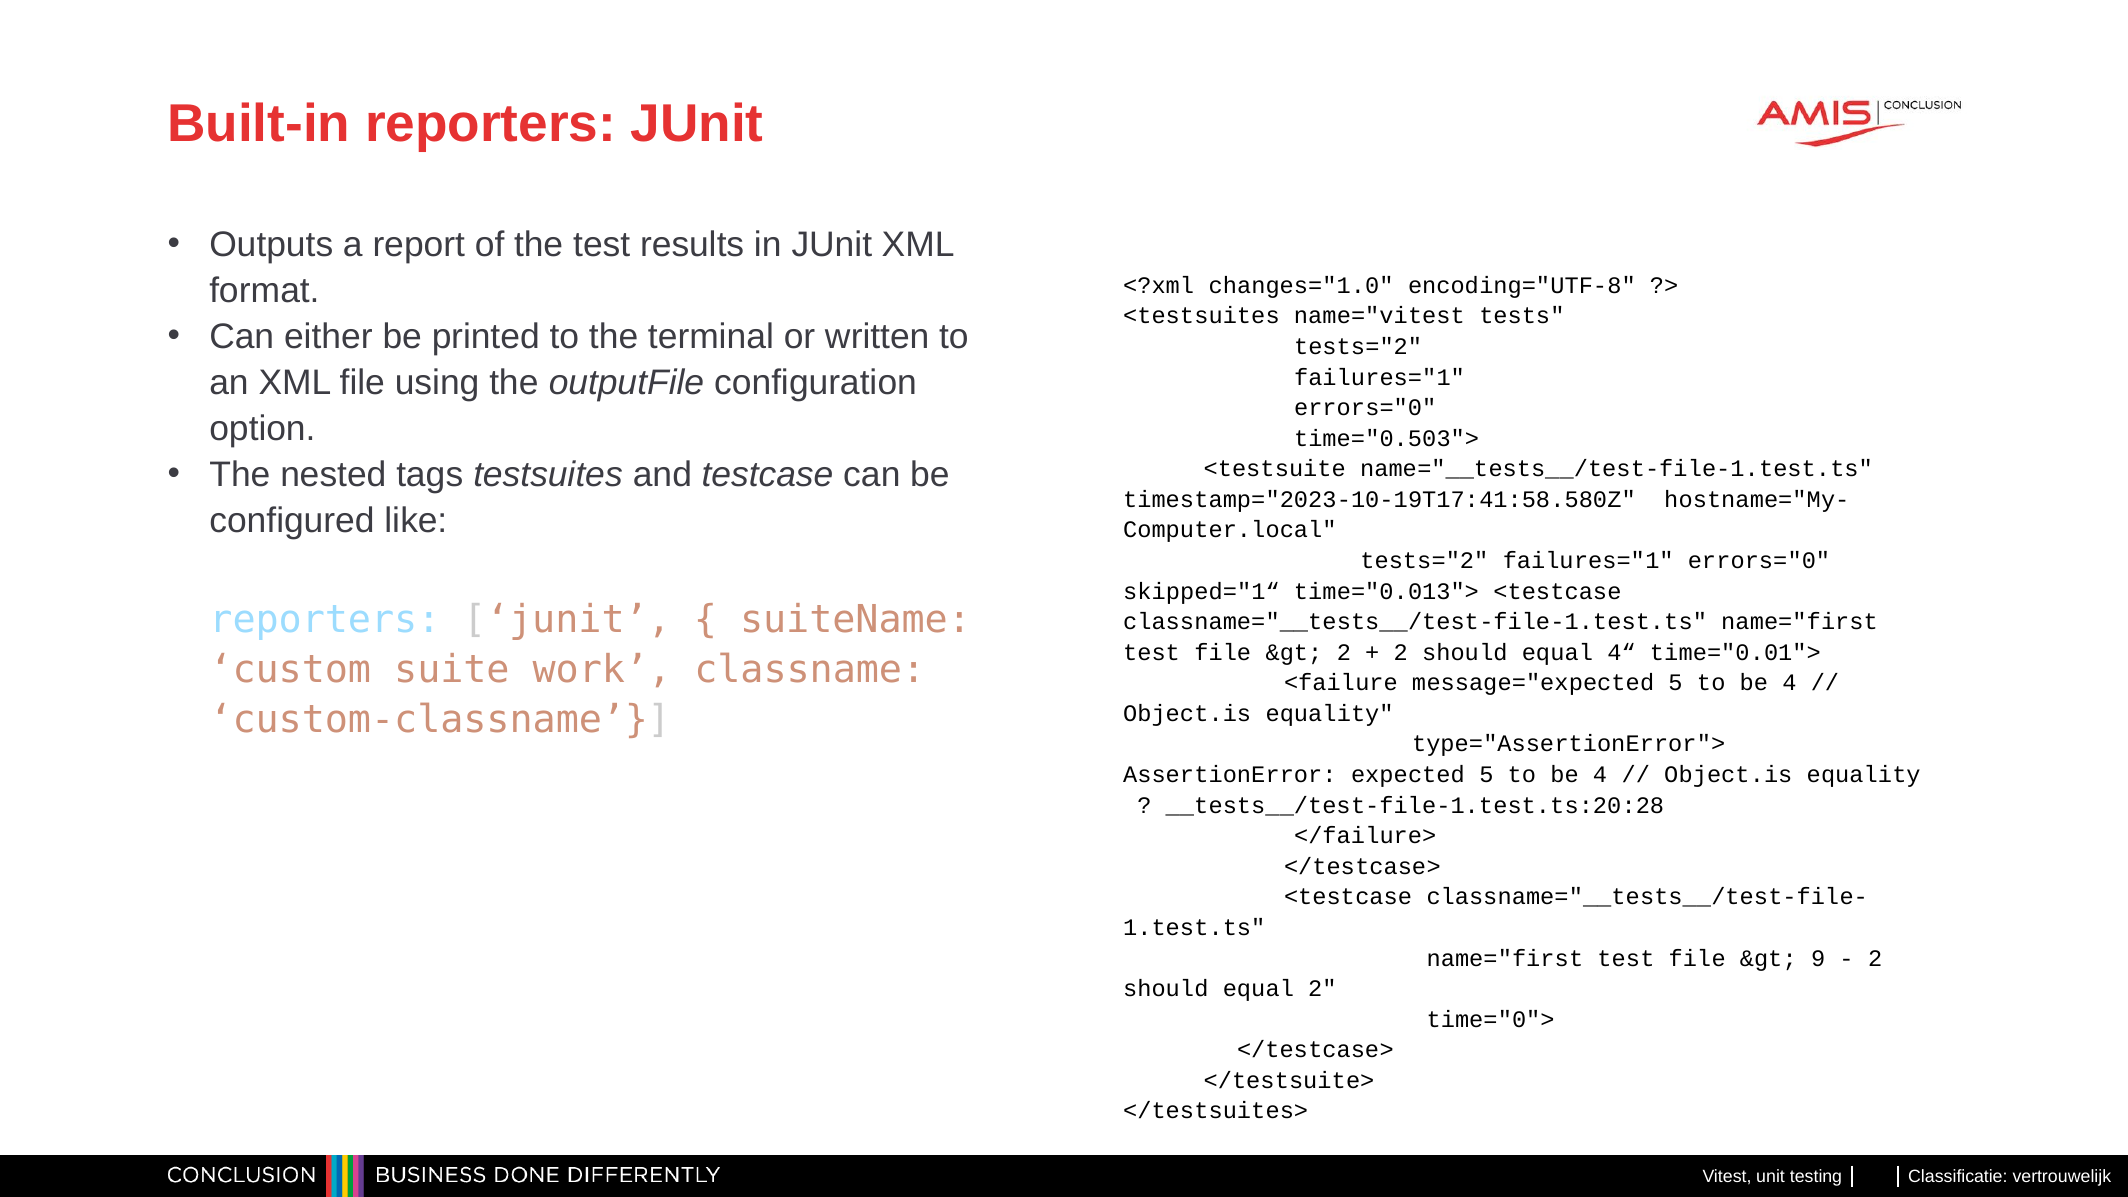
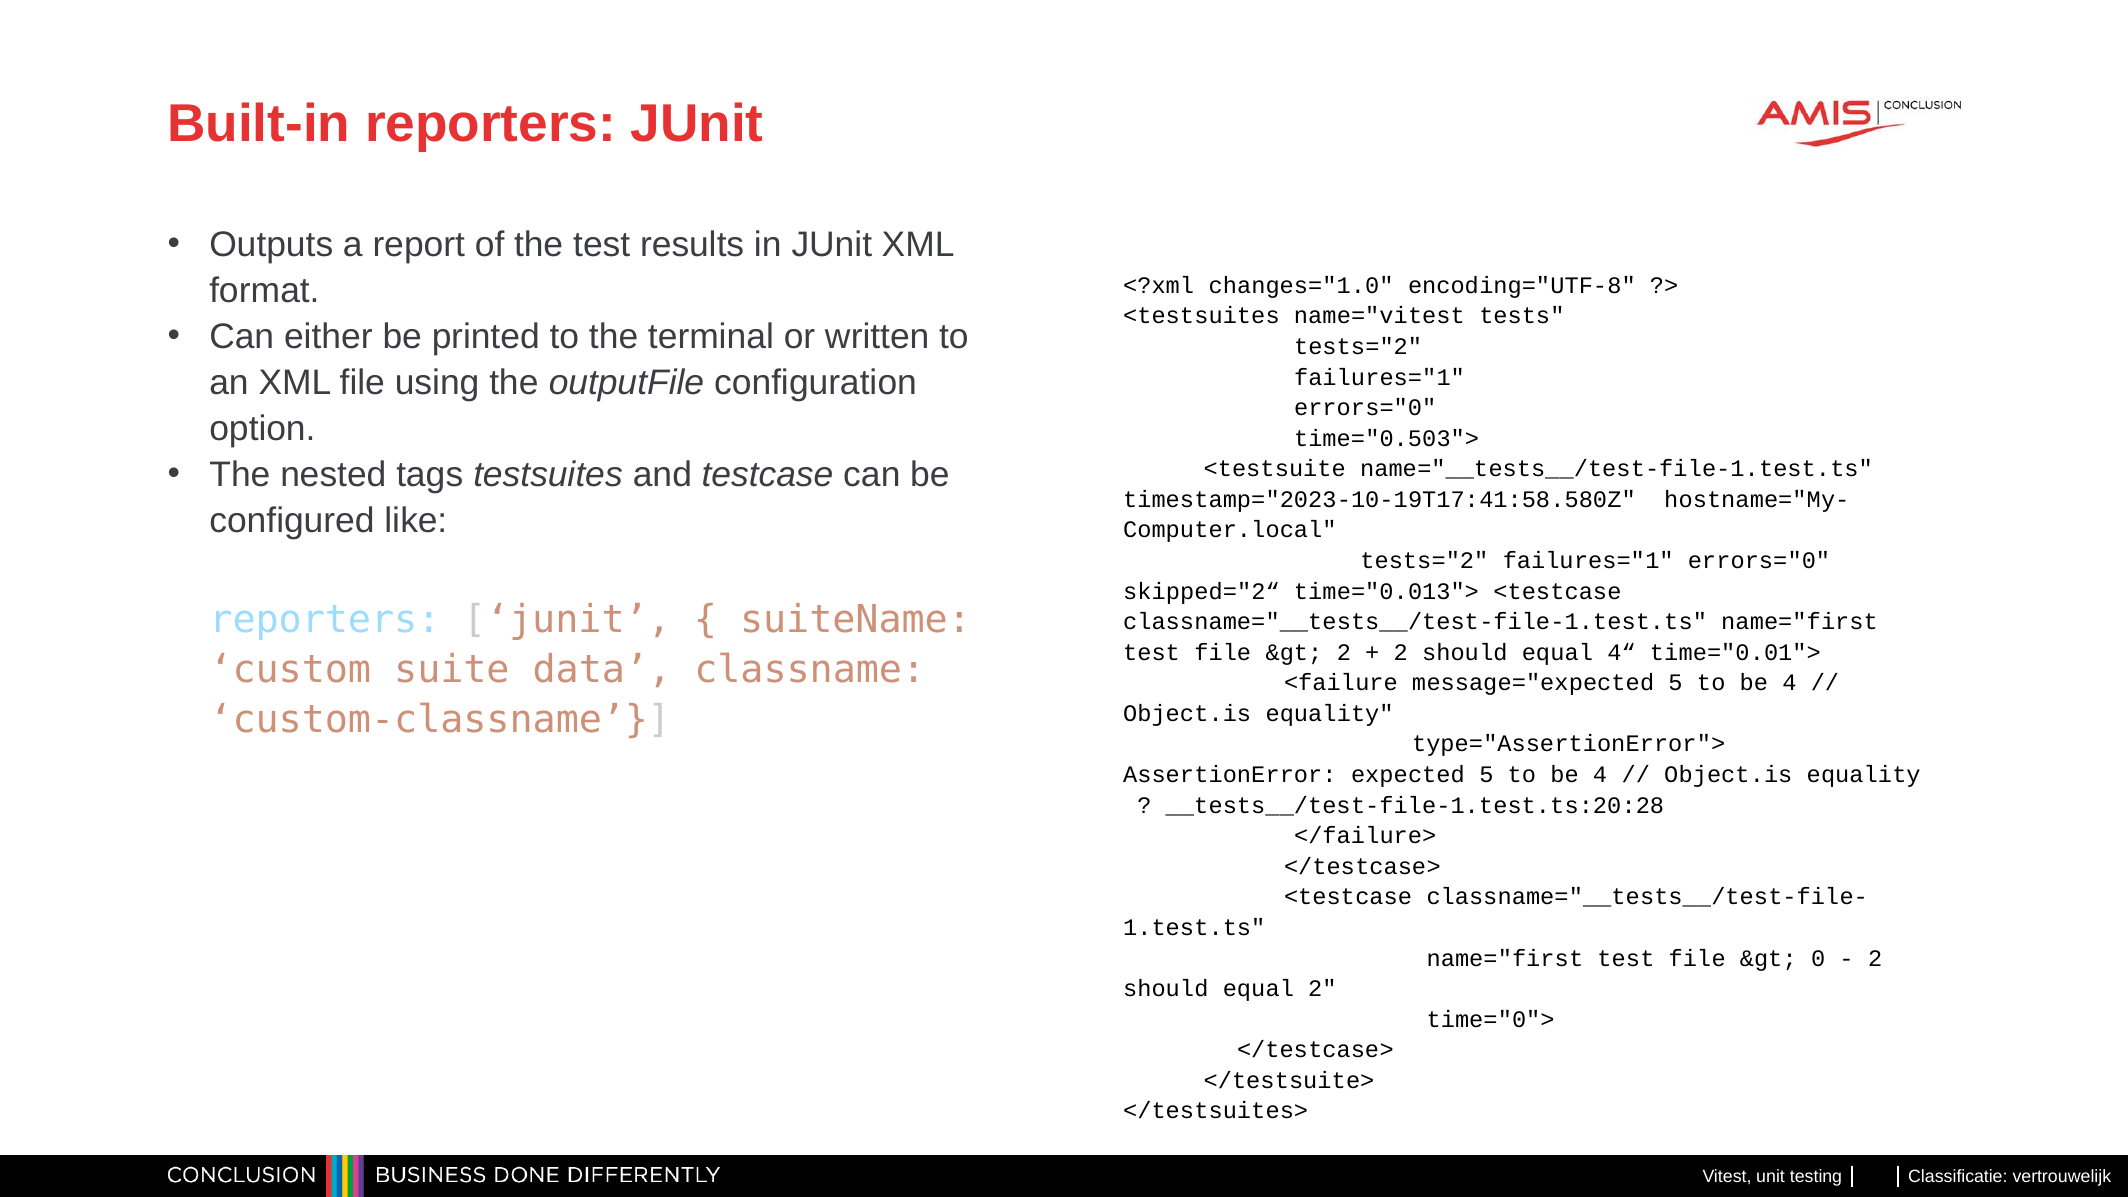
skipped="1“: skipped="1“ -> skipped="2“ (1202, 591)
work: work -> data (602, 670)
9: 9 -> 0 (1818, 958)
